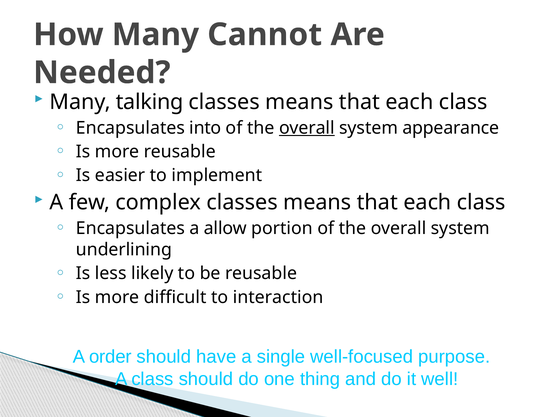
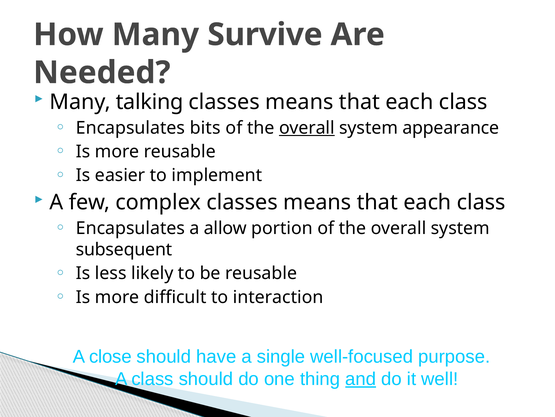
Cannot: Cannot -> Survive (265, 35)
into: into -> bits (205, 128)
underlining: underlining -> subsequent (124, 249)
order: order -> close (110, 356)
and underline: none -> present (361, 378)
